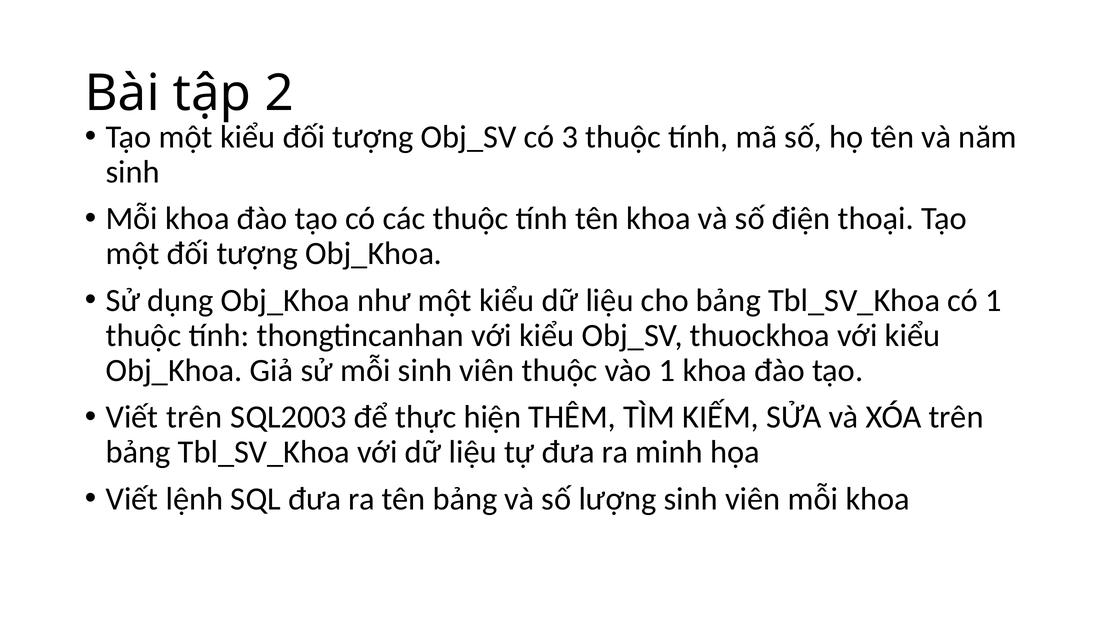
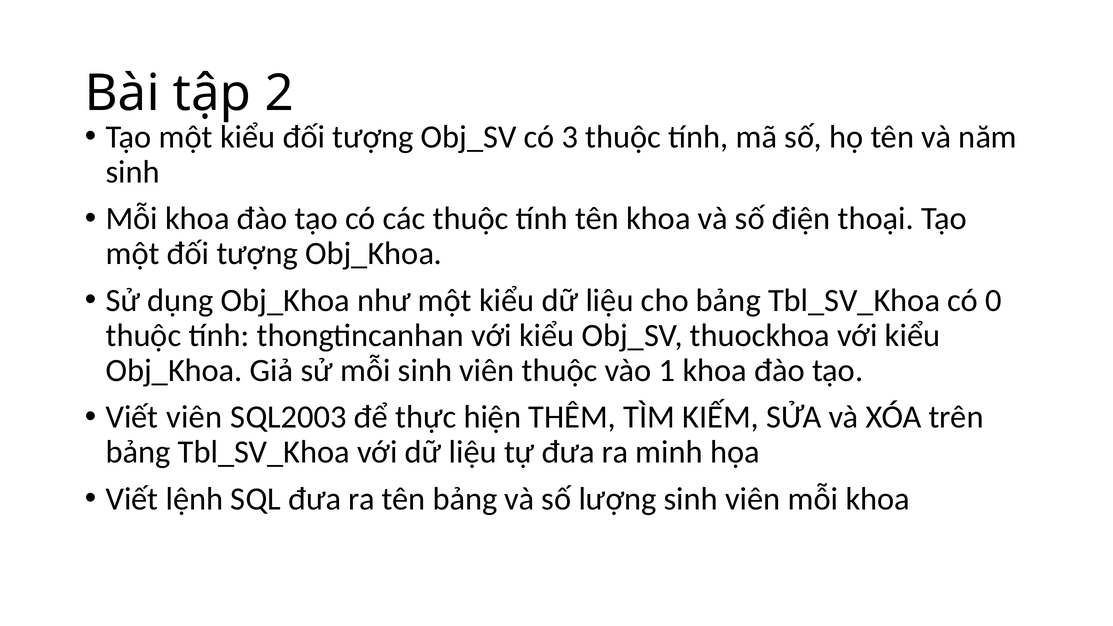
có 1: 1 -> 0 (993, 300)
Viết trên: trên -> viên (194, 417)
